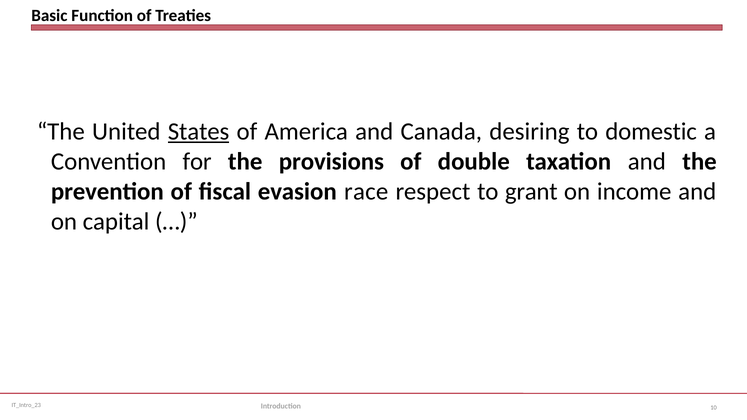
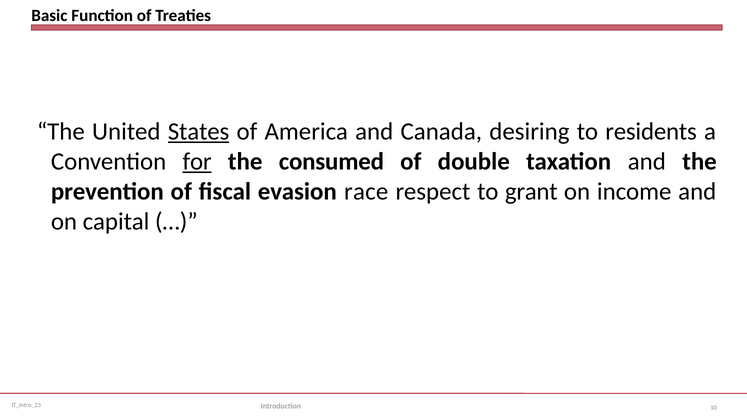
domestic: domestic -> residents (651, 132)
for underline: none -> present (197, 162)
provisions: provisions -> consumed (331, 162)
